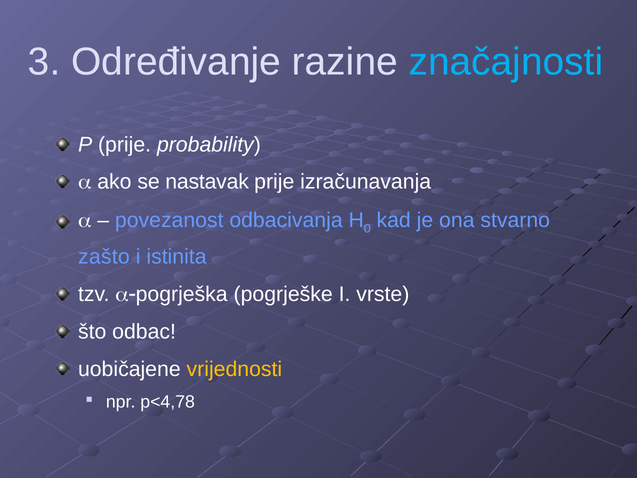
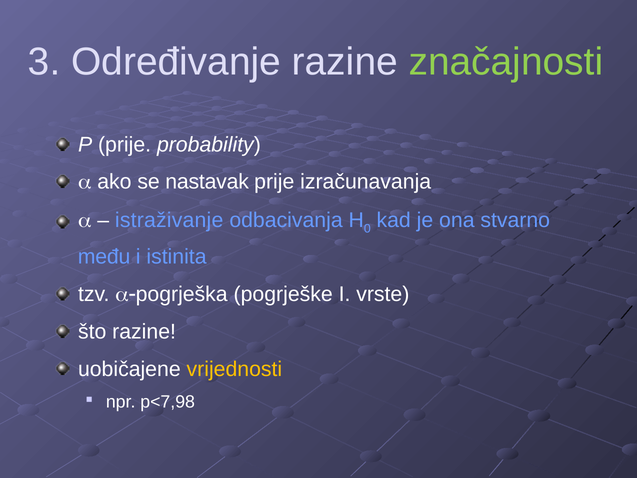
značajnosti colour: light blue -> light green (506, 62)
povezanost: povezanost -> istraživanje (169, 220)
zašto: zašto -> među (104, 257)
što odbac: odbac -> razine (144, 332)
p<4,78: p<4,78 -> p<7,98 (168, 402)
